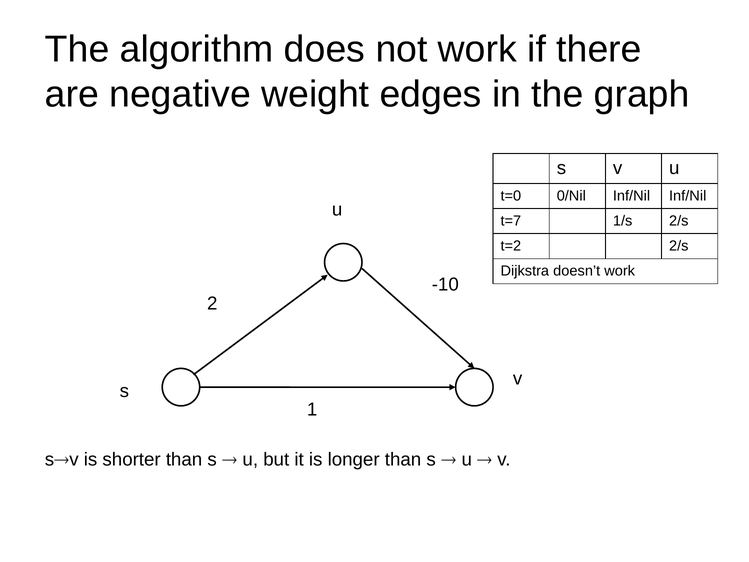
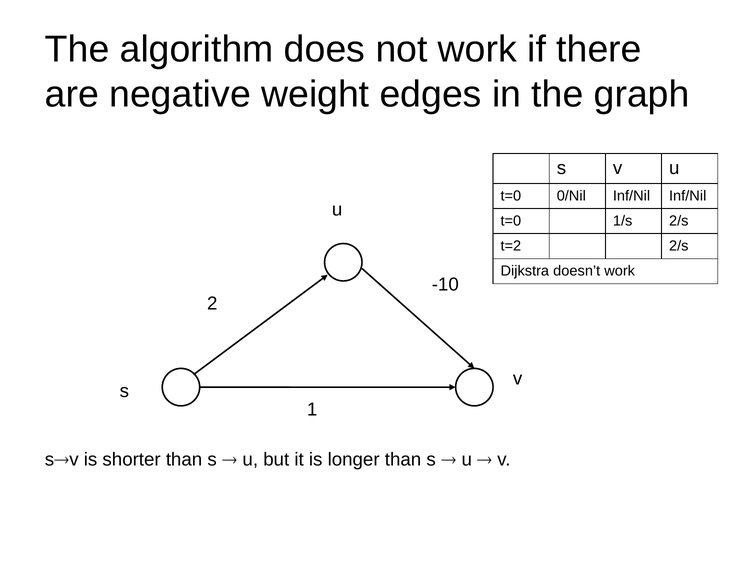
t=7: t=7 -> t=0 (511, 221)
